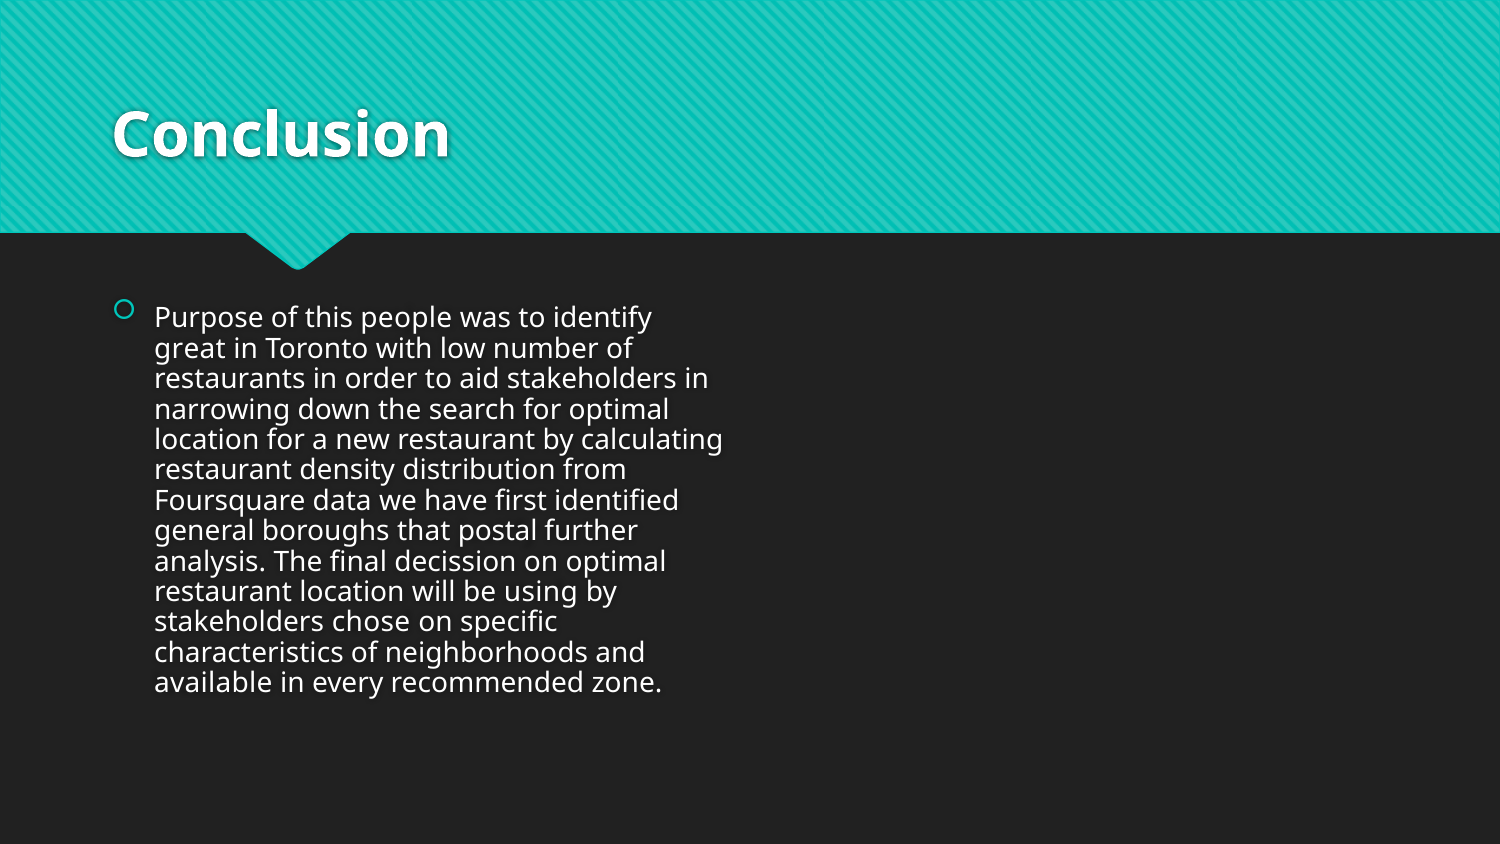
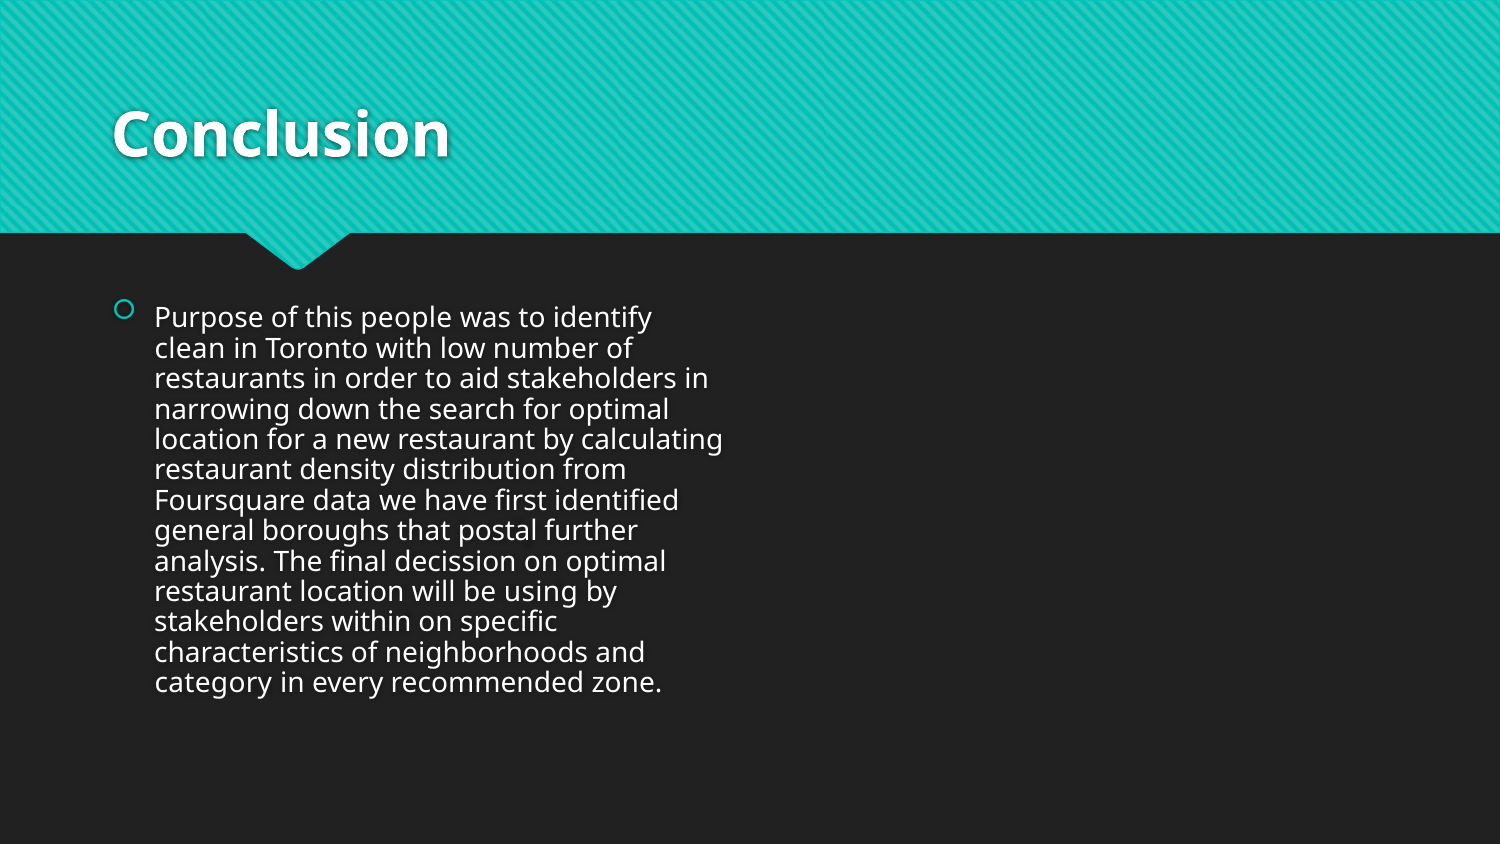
great: great -> clean (190, 349)
chose: chose -> within (371, 622)
available: available -> category (213, 683)
